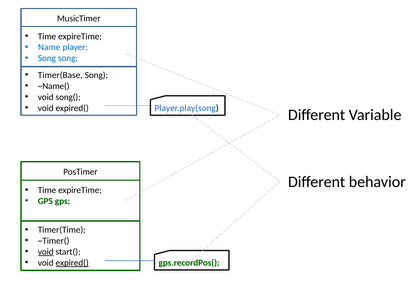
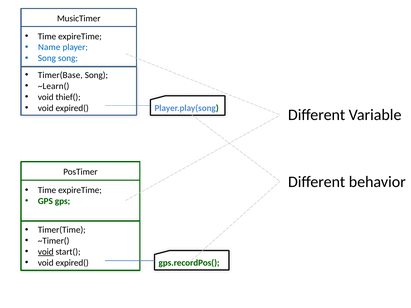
~Name(: ~Name( -> ~Learn( (54, 86)
song(: song( -> thief( (68, 97)
expired( underline: present -> none (72, 263)
